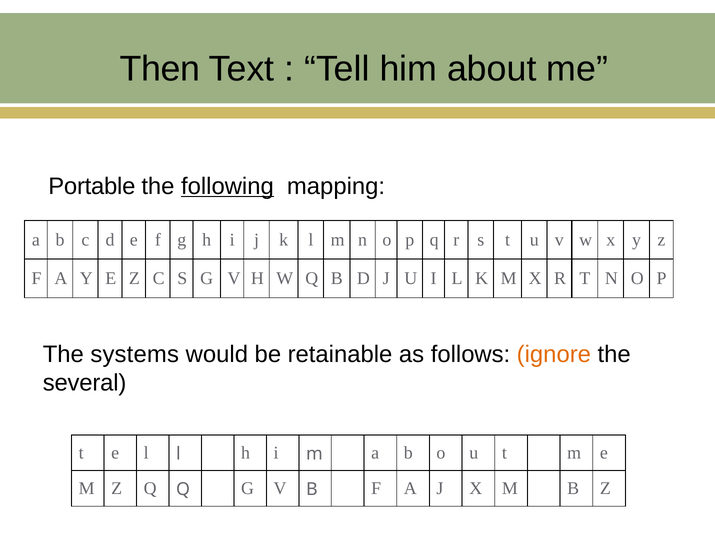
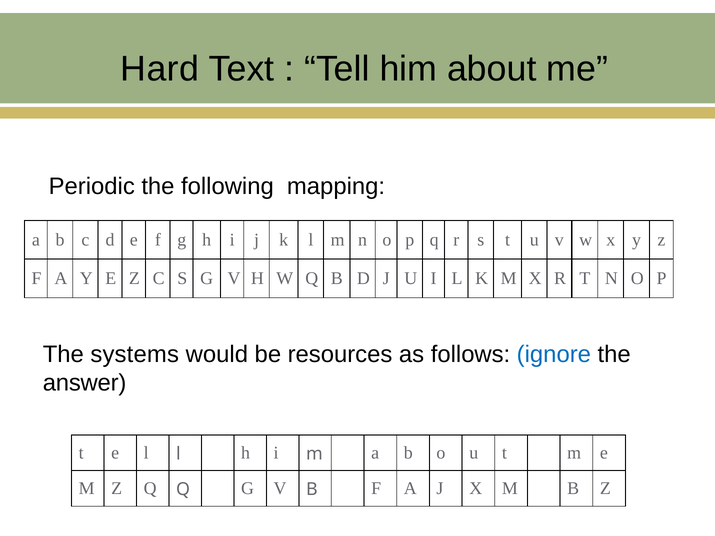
Then: Then -> Hard (160, 69)
Portable: Portable -> Periodic (92, 186)
following underline: present -> none (227, 186)
retainable: retainable -> resources (340, 354)
ignore colour: orange -> blue (554, 354)
several: several -> answer (85, 383)
